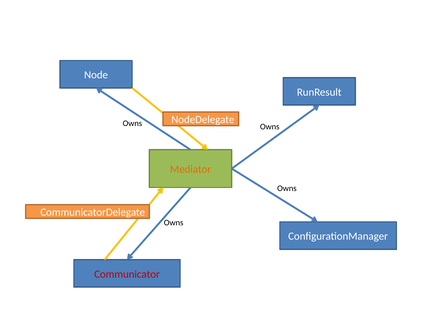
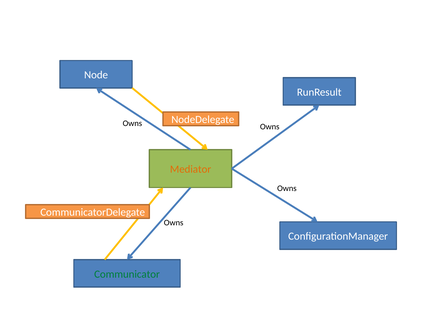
Communicator colour: red -> green (127, 274)
